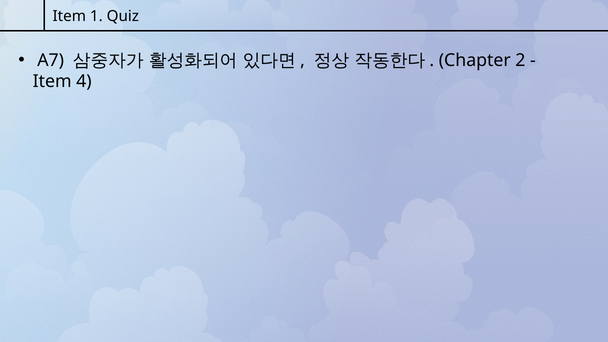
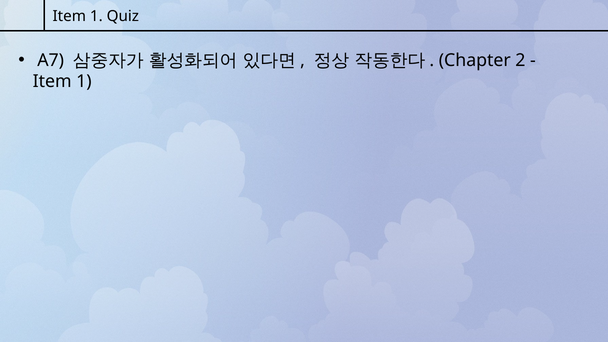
4: 4 -> 1 (84, 81)
